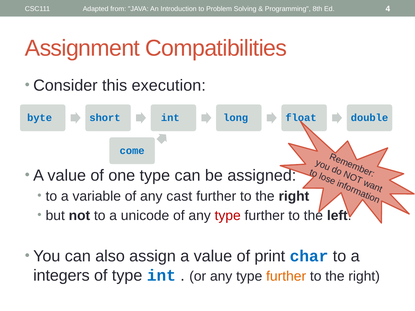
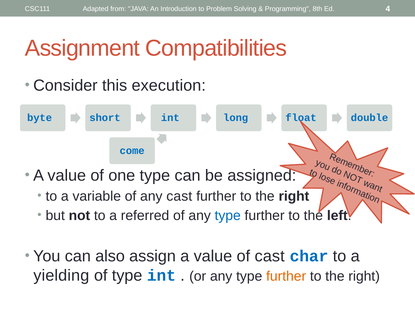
unicode: unicode -> referred (145, 216)
type colour: red -> blue (228, 216)
of print: print -> cast (270, 256)
integers: integers -> yielding (61, 276)
